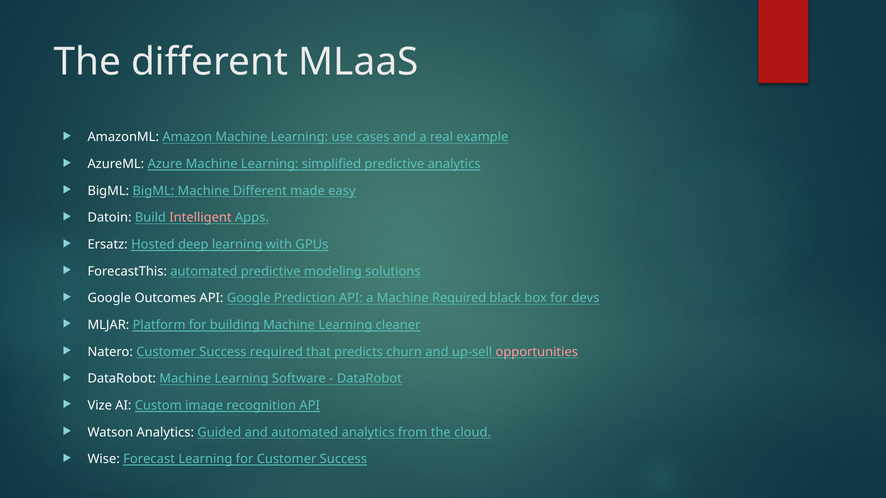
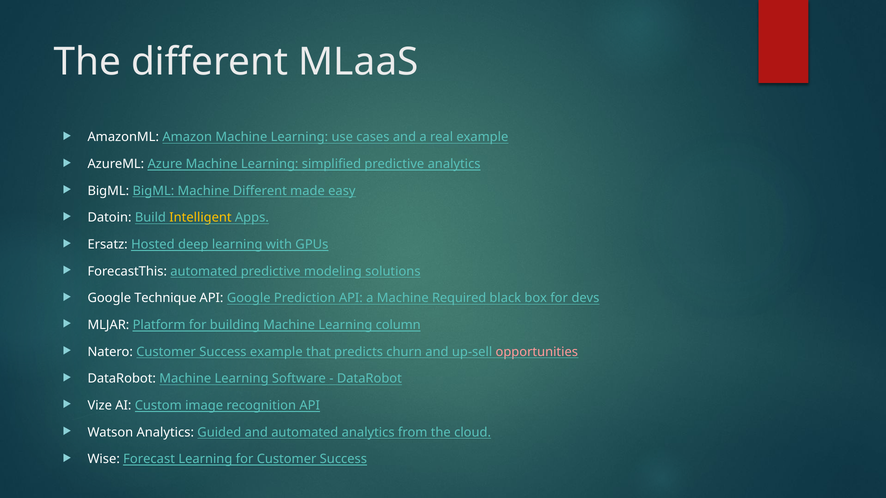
Intelligent colour: pink -> yellow (200, 218)
Outcomes: Outcomes -> Technique (165, 298)
cleaner: cleaner -> column (398, 325)
Success required: required -> example (276, 352)
